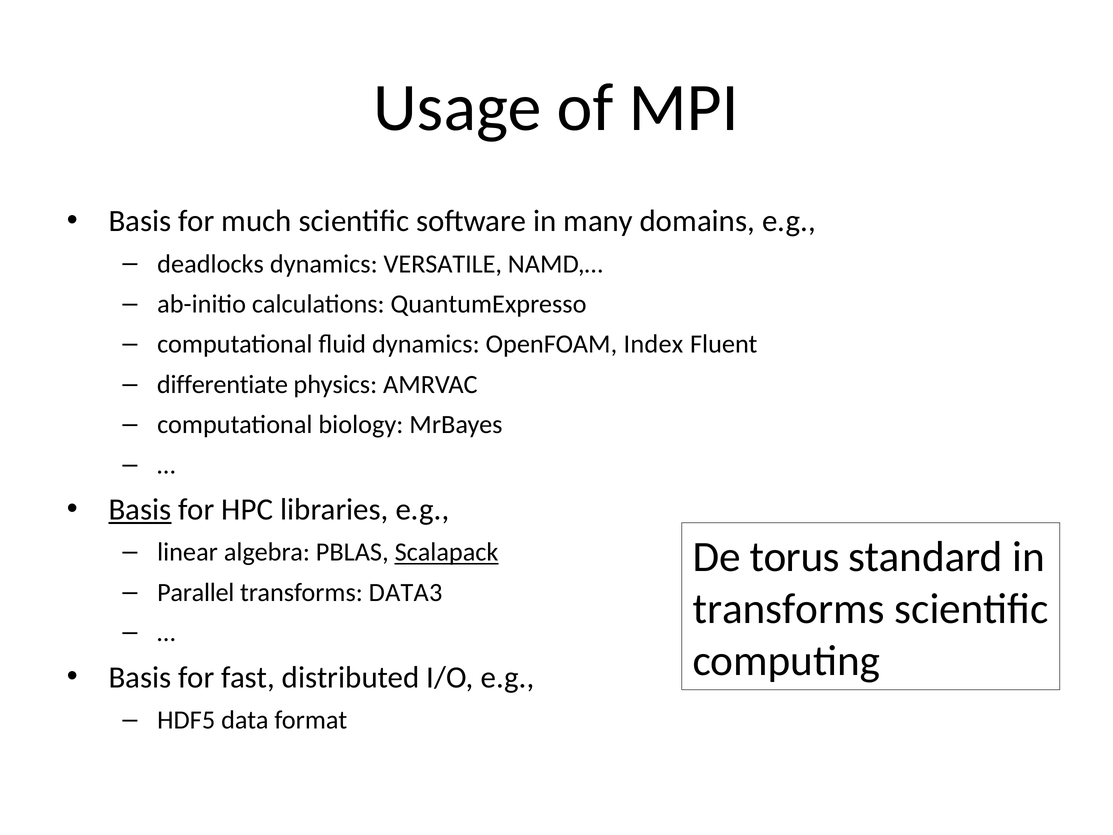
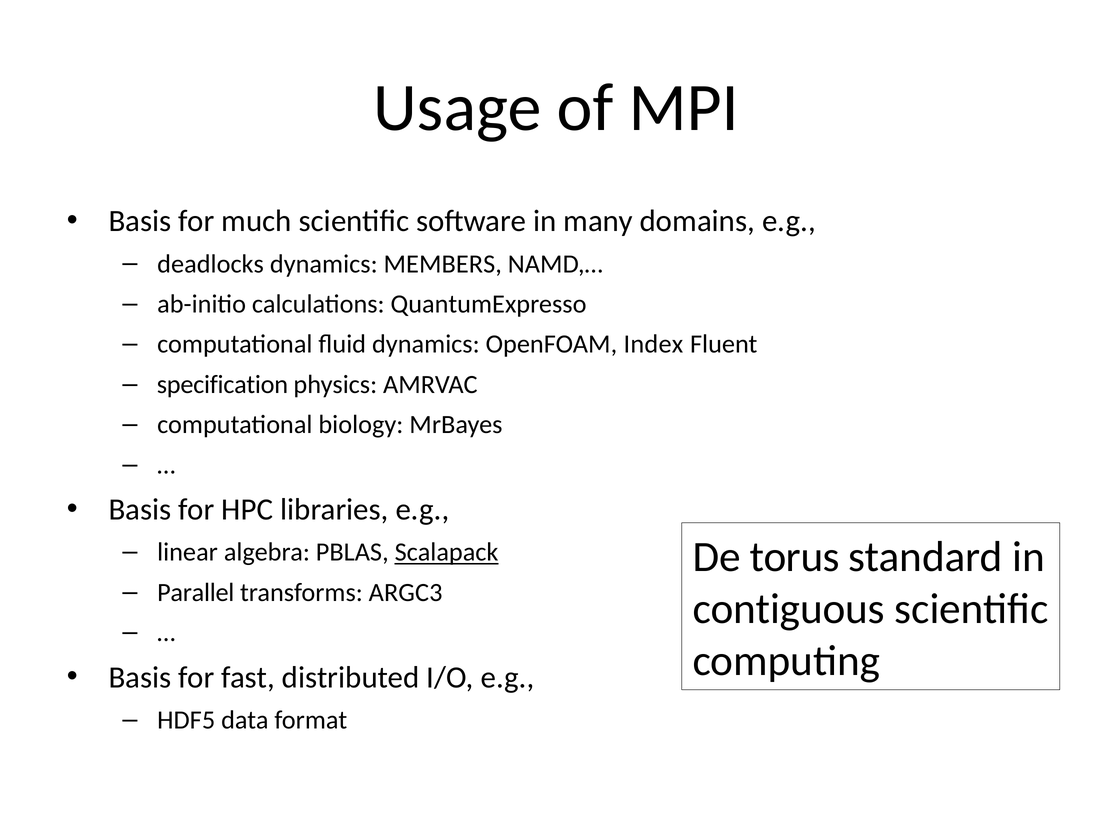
VERSATILE: VERSATILE -> MEMBERS (443, 264)
differentiate: differentiate -> specification (222, 384)
Basis underline: present -> none (140, 509)
DATA3: DATA3 -> ARGC3 (406, 592)
transforms: transforms -> contiguous (789, 609)
